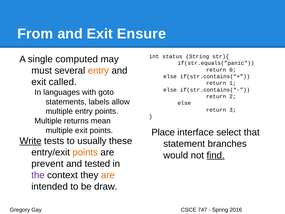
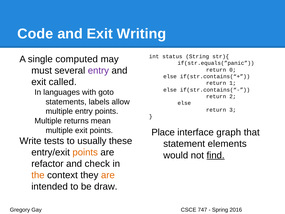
From: From -> Code (35, 34)
Ensure: Ensure -> Writing (141, 34)
entry colour: orange -> purple (98, 70)
select: select -> graph (229, 132)
Write underline: present -> none (30, 141)
branches: branches -> elements (227, 144)
prevent: prevent -> refactor (47, 164)
tested: tested -> check (97, 164)
the colour: purple -> orange (38, 175)
